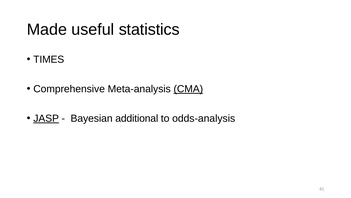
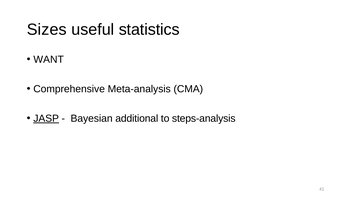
Made: Made -> Sizes (47, 29)
TIMES: TIMES -> WANT (49, 59)
CMA underline: present -> none (188, 89)
odds-analysis: odds-analysis -> steps-analysis (204, 118)
